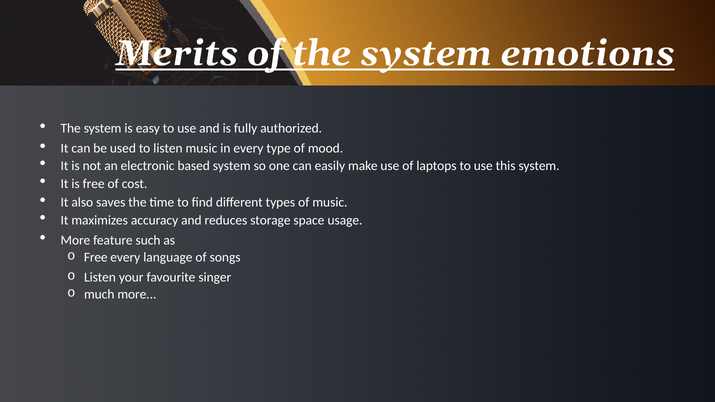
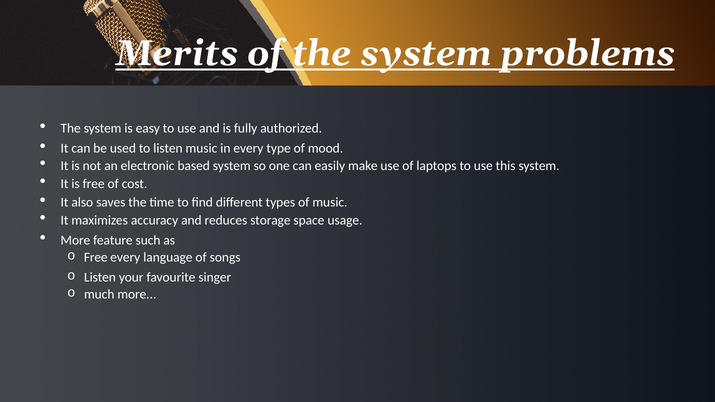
emotions: emotions -> problems (588, 53)
